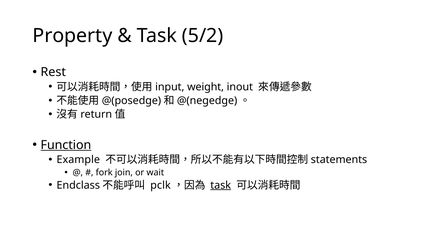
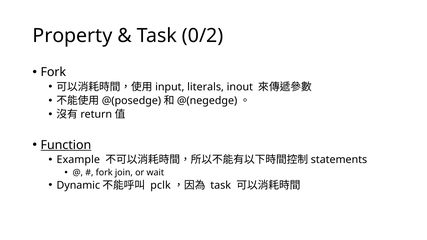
5/2: 5/2 -> 0/2 (203, 36)
Rest: Rest -> Fork (53, 72)
weight: weight -> literals (206, 87)
Endclass: Endclass -> Dynamic (78, 185)
task underline: present -> none (221, 185)
